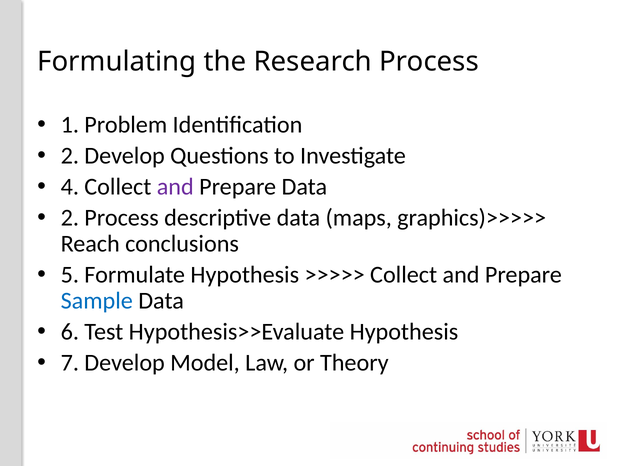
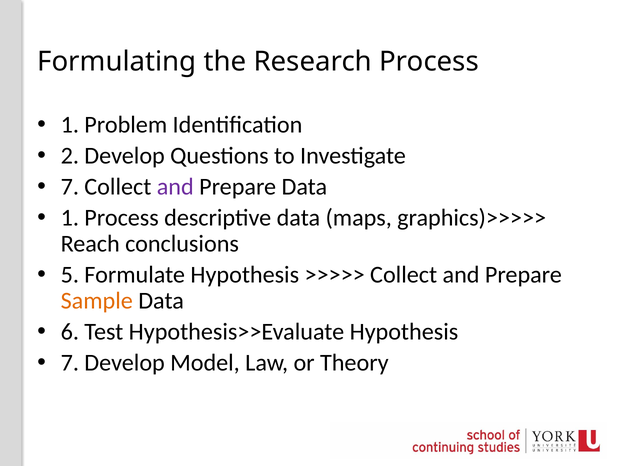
4: 4 -> 7 (70, 187)
2: 2 -> 1 (70, 218)
Sample colour: blue -> orange (97, 301)
